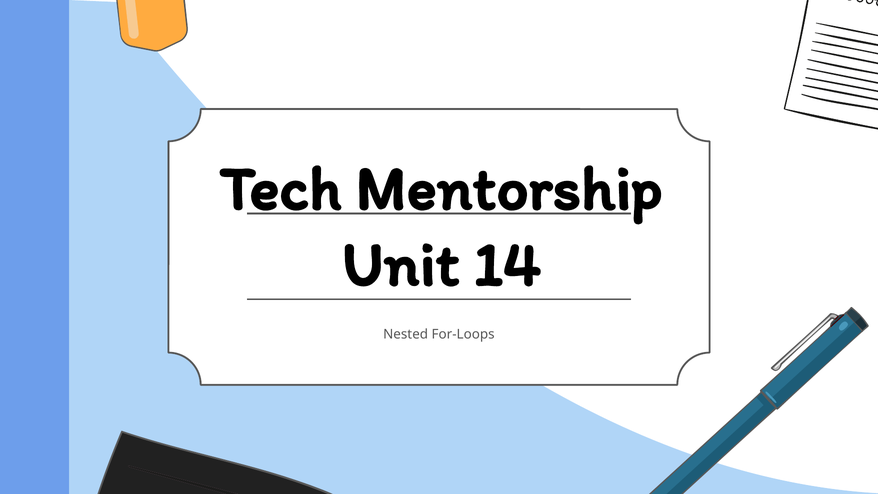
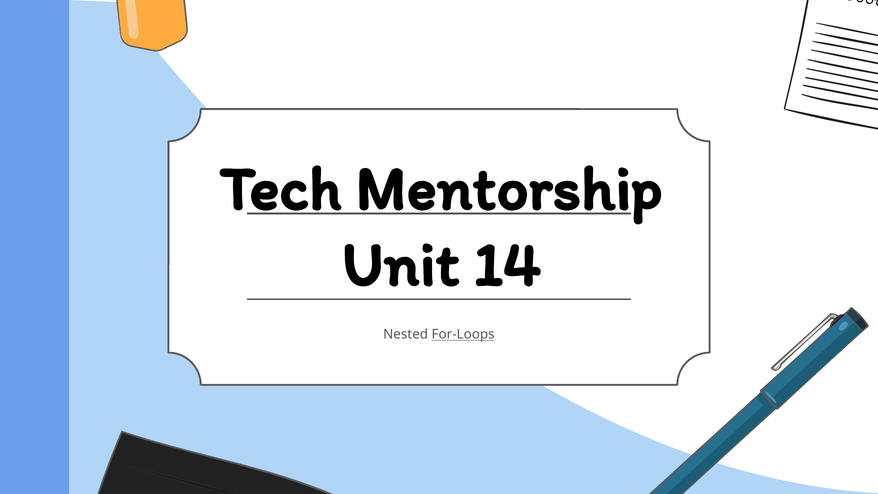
For-Loops underline: none -> present (463, 334)
